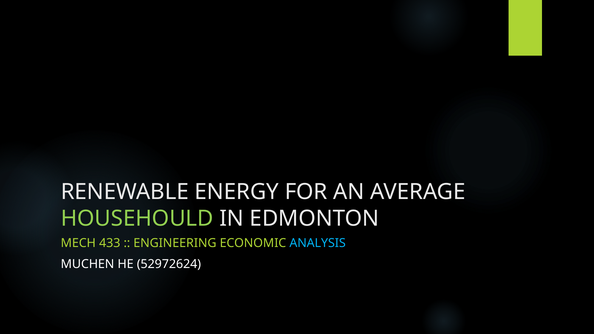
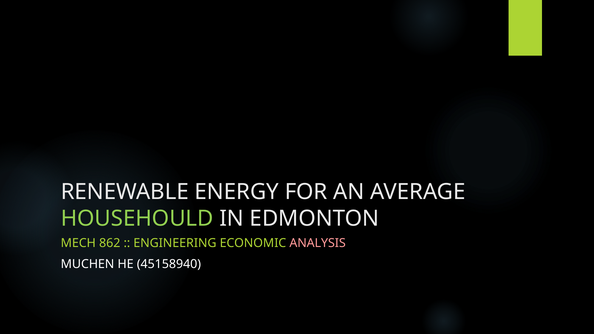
433: 433 -> 862 (110, 243)
ANALYSIS colour: light blue -> pink (318, 243)
52972624: 52972624 -> 45158940 (169, 264)
